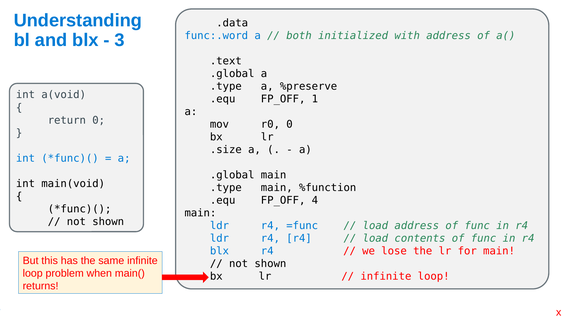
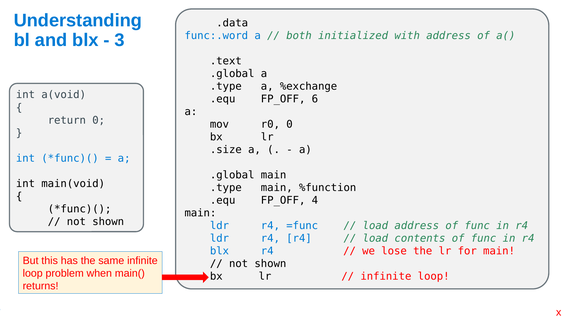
%preserve: %preserve -> %exchange (309, 86)
FP_OFF 1: 1 -> 6 (315, 99)
